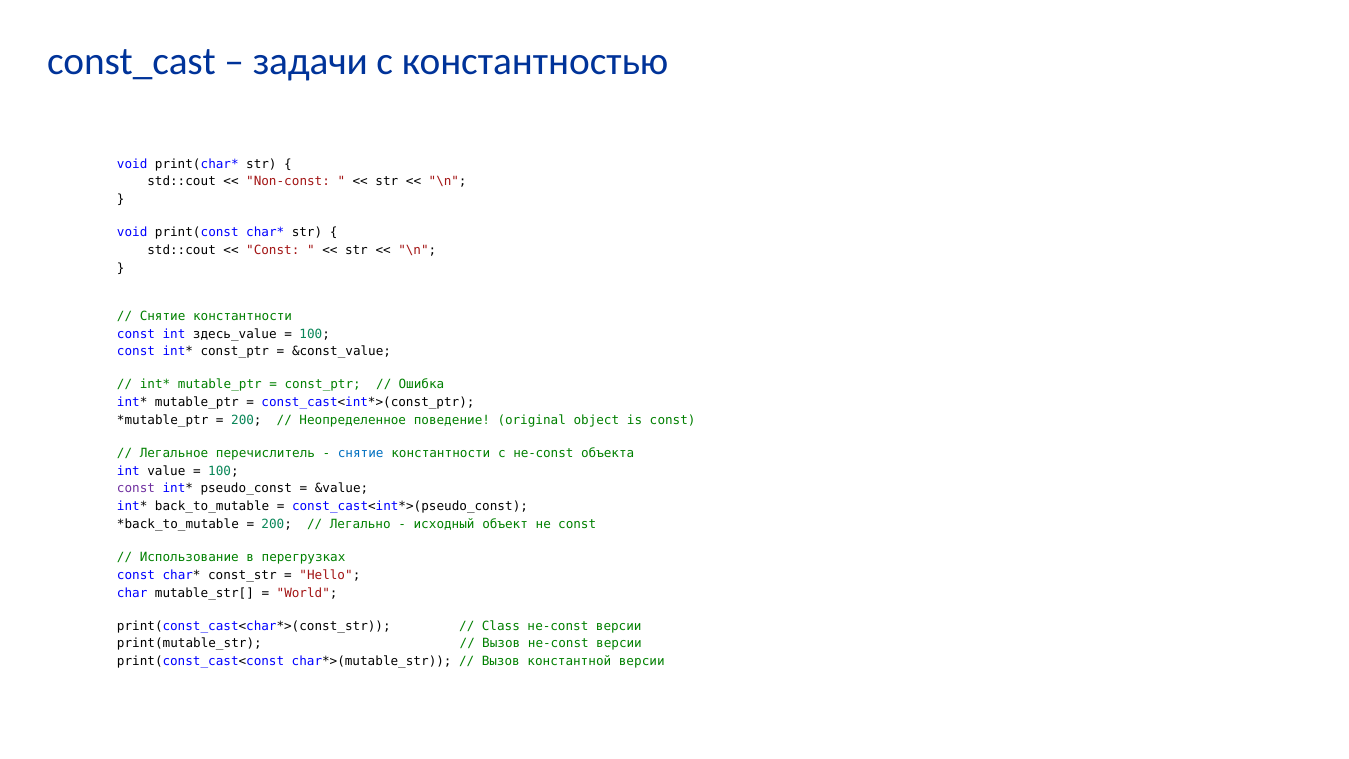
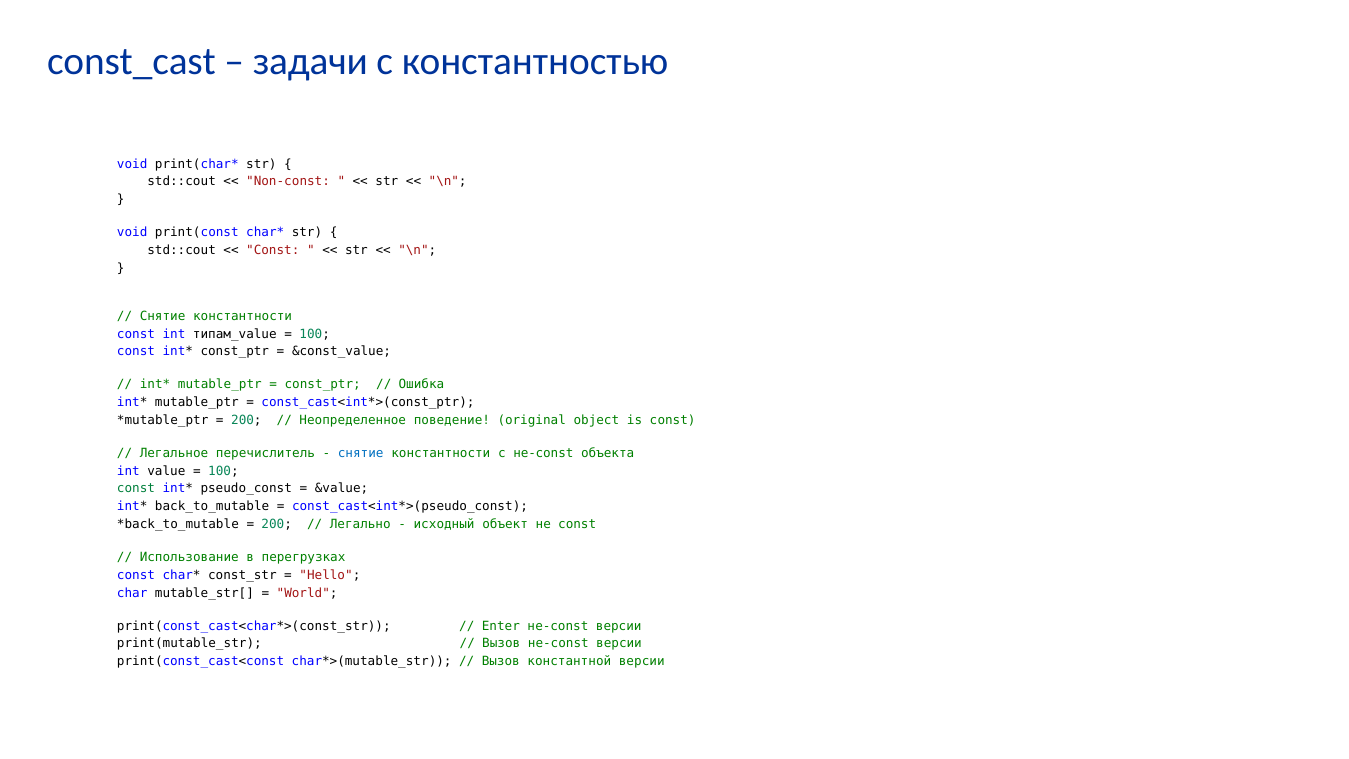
здесь_value: здесь_value -> типам_value (235, 334)
const colour: purple -> green (136, 489)
Class: Class -> Enter (501, 626)
